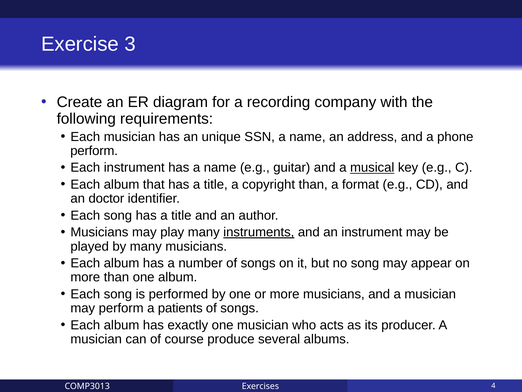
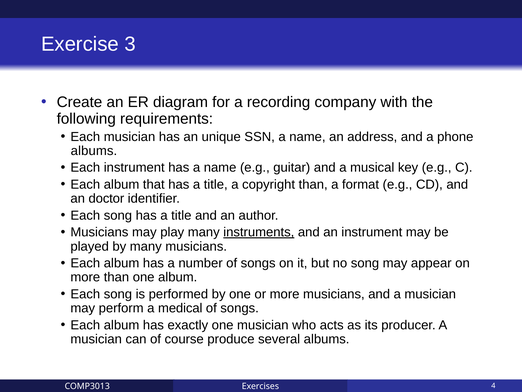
perform: perform -> albums (94, 151)
musical underline: present -> none (372, 167)
patients: patients -> medical (180, 308)
